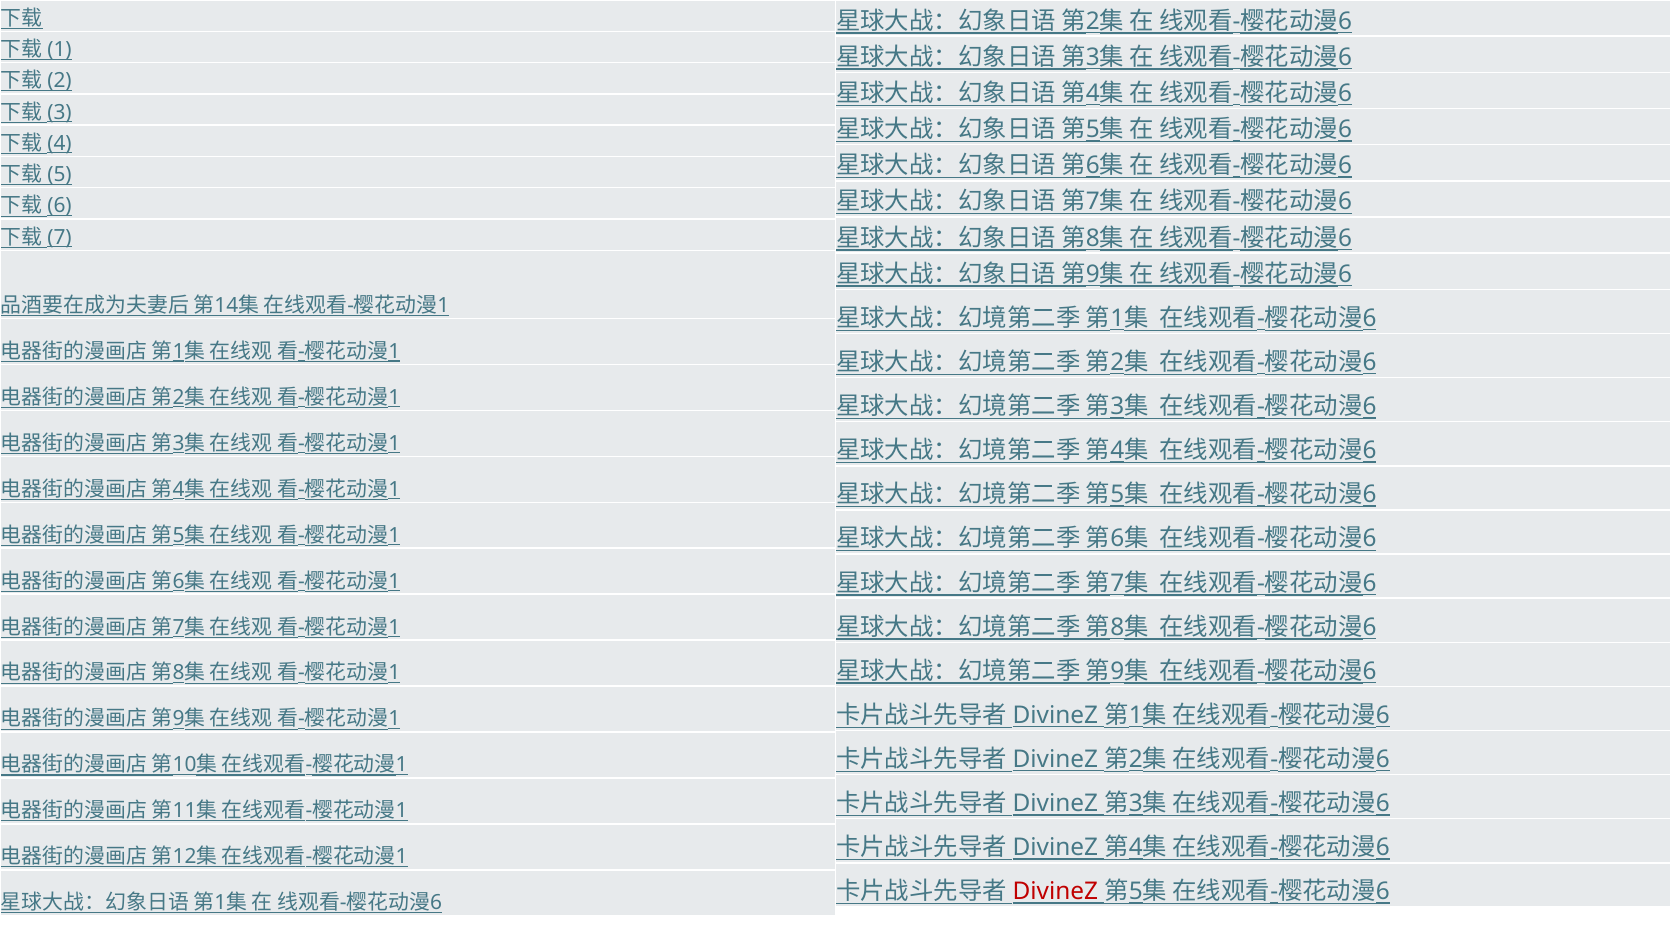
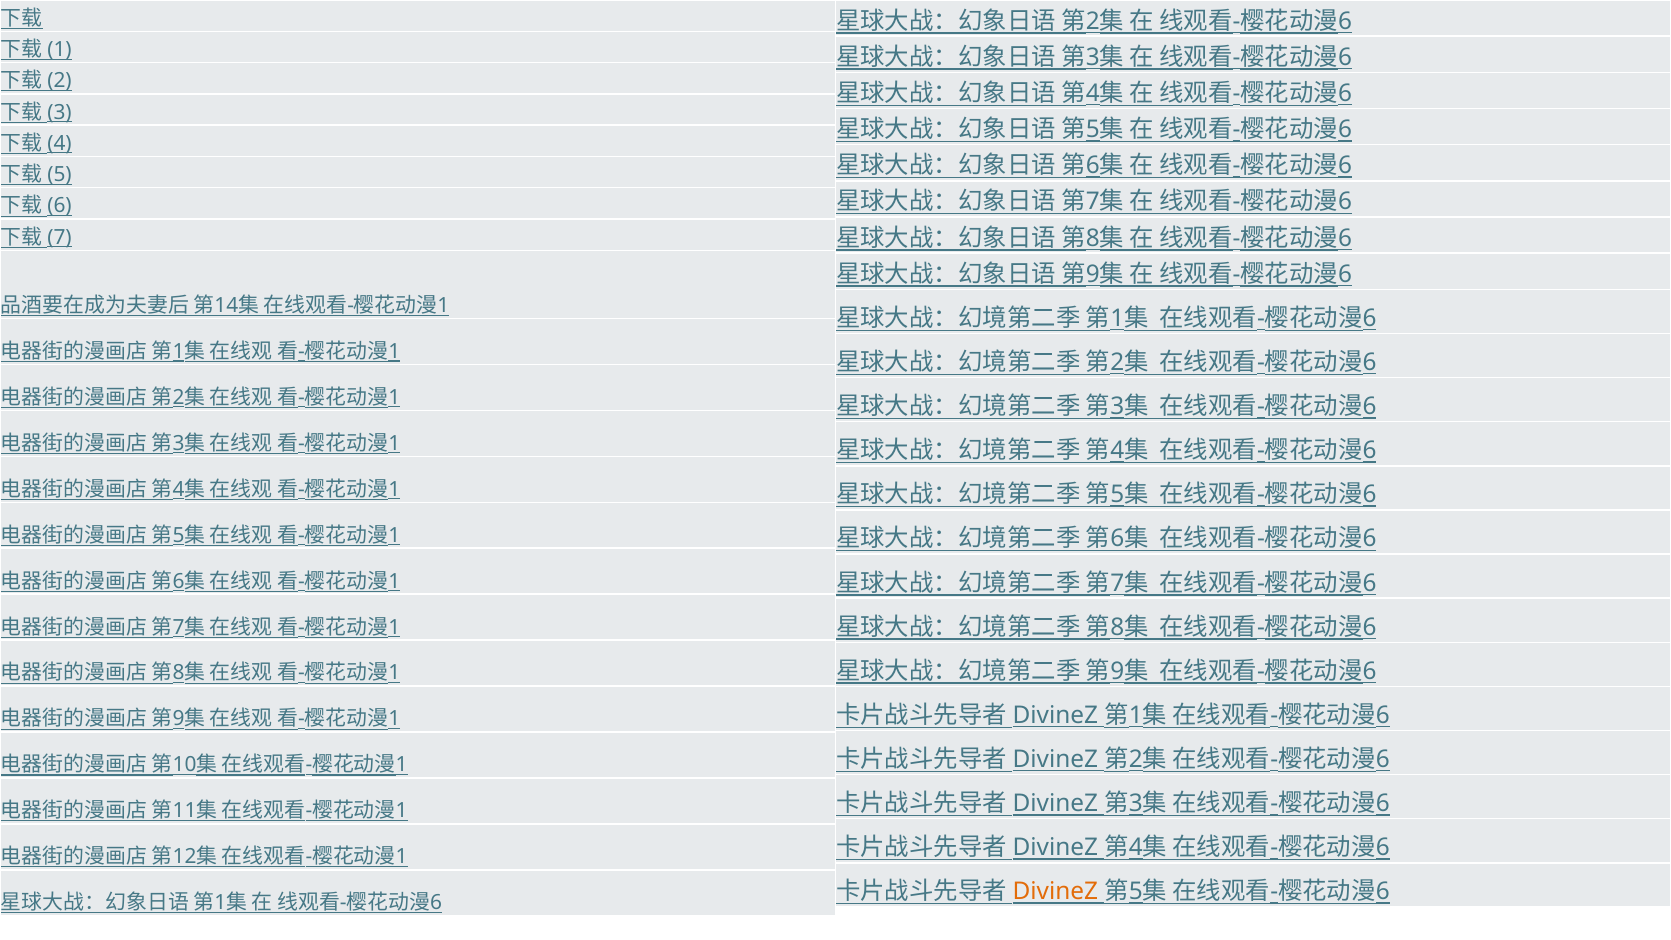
DivineZ colour: red -> orange (1055, 892)
